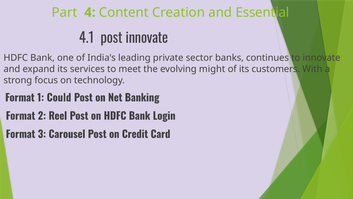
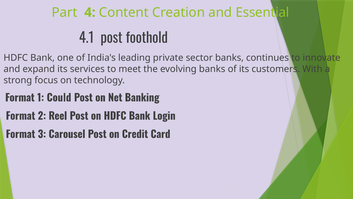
post innovate: innovate -> foothold (147, 38)
evolving might: might -> banks (212, 69)
